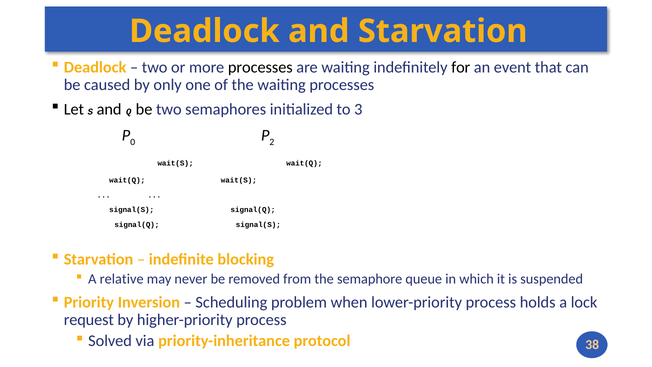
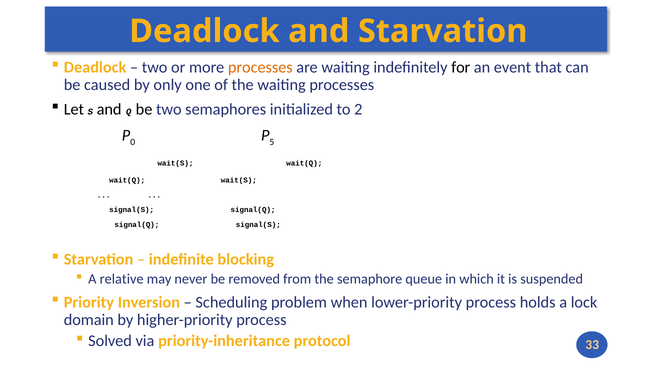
processes colour: black -> orange (260, 67)
3: 3 -> 2 (358, 109)
2: 2 -> 5 (272, 142)
request: request -> domain (89, 320)
38: 38 -> 33 (592, 345)
